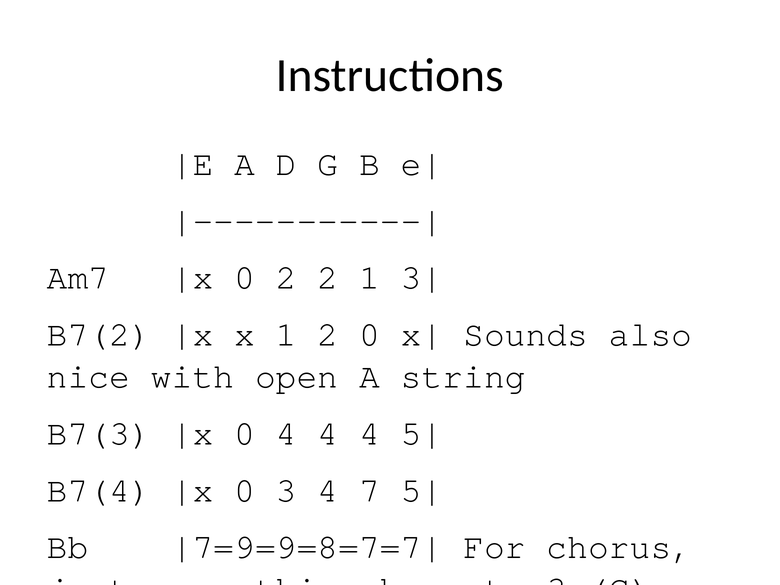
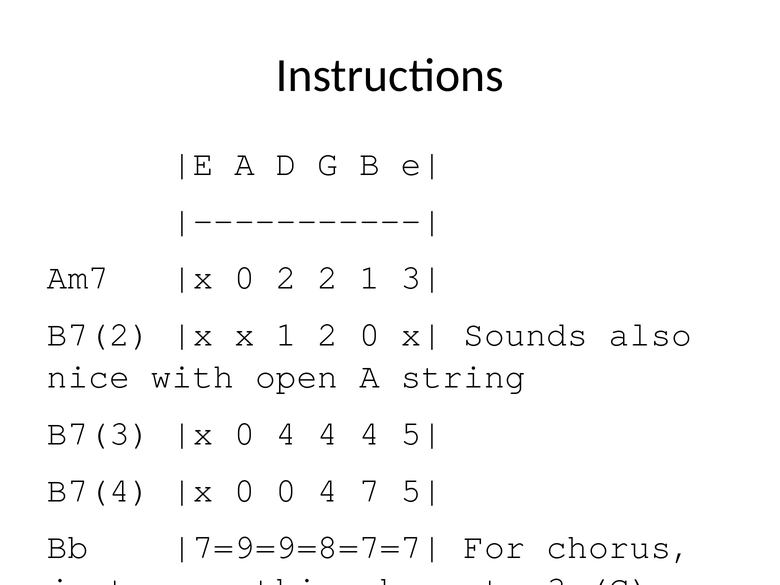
3: 3 -> 0 (286, 490)
